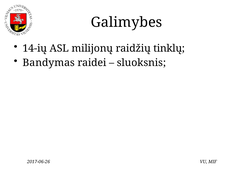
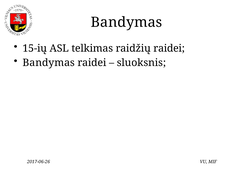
Galimybes: Galimybes -> Bandymas (126, 22)
14-ių: 14-ių -> 15-ių (35, 48)
milijonų: milijonų -> telkimas (92, 48)
raidžių tinklų: tinklų -> raidei (169, 48)
